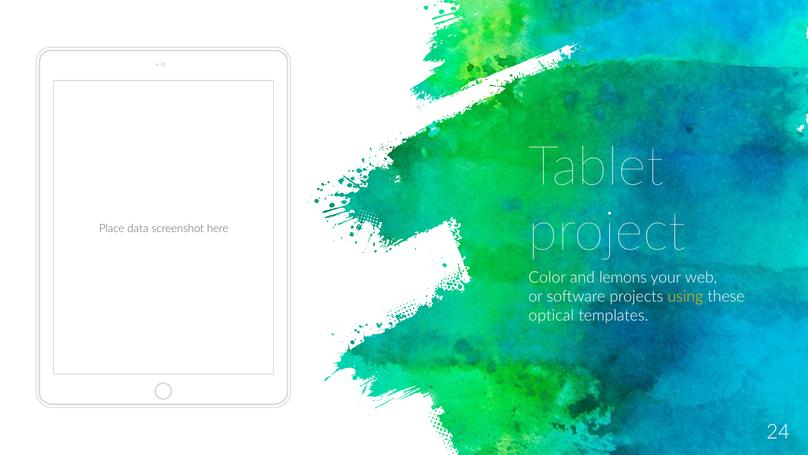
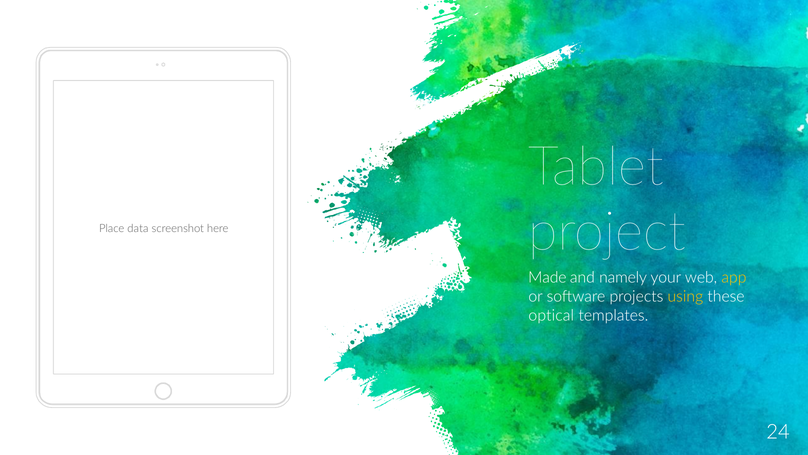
Color: Color -> Made (547, 277)
lemons: lemons -> namely (623, 277)
app colour: light blue -> yellow (734, 277)
